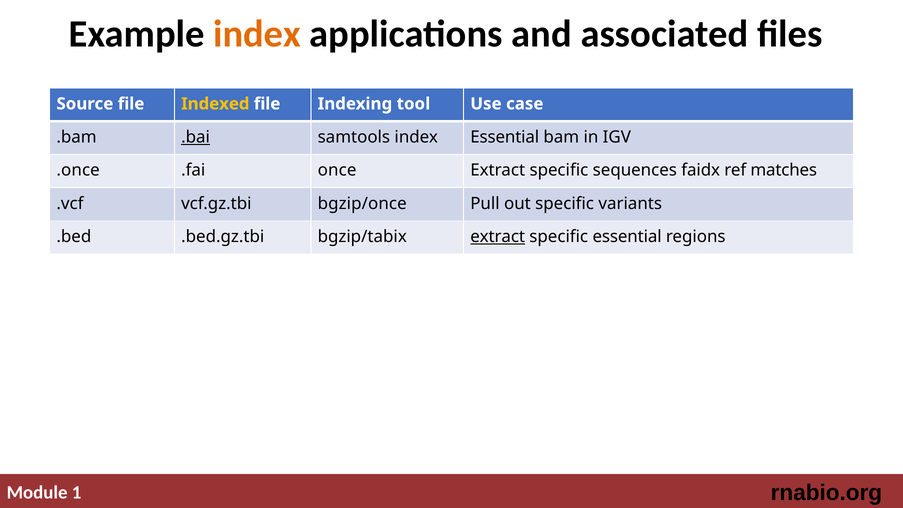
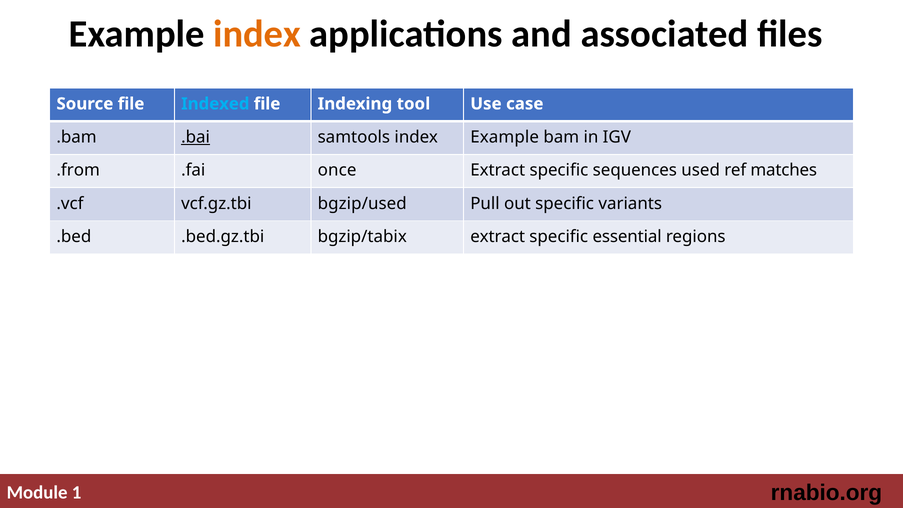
Indexed colour: yellow -> light blue (215, 104)
index Essential: Essential -> Example (505, 137)
.once: .once -> .from (78, 170)
faidx: faidx -> used (701, 170)
bgzip/once: bgzip/once -> bgzip/used (362, 203)
extract underline: present -> none (498, 237)
